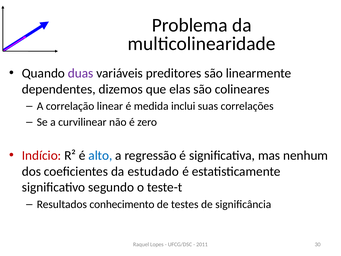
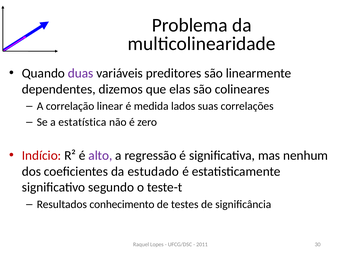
inclui: inclui -> lados (183, 106)
curvilinear: curvilinear -> estatística (82, 122)
alto colour: blue -> purple (100, 155)
